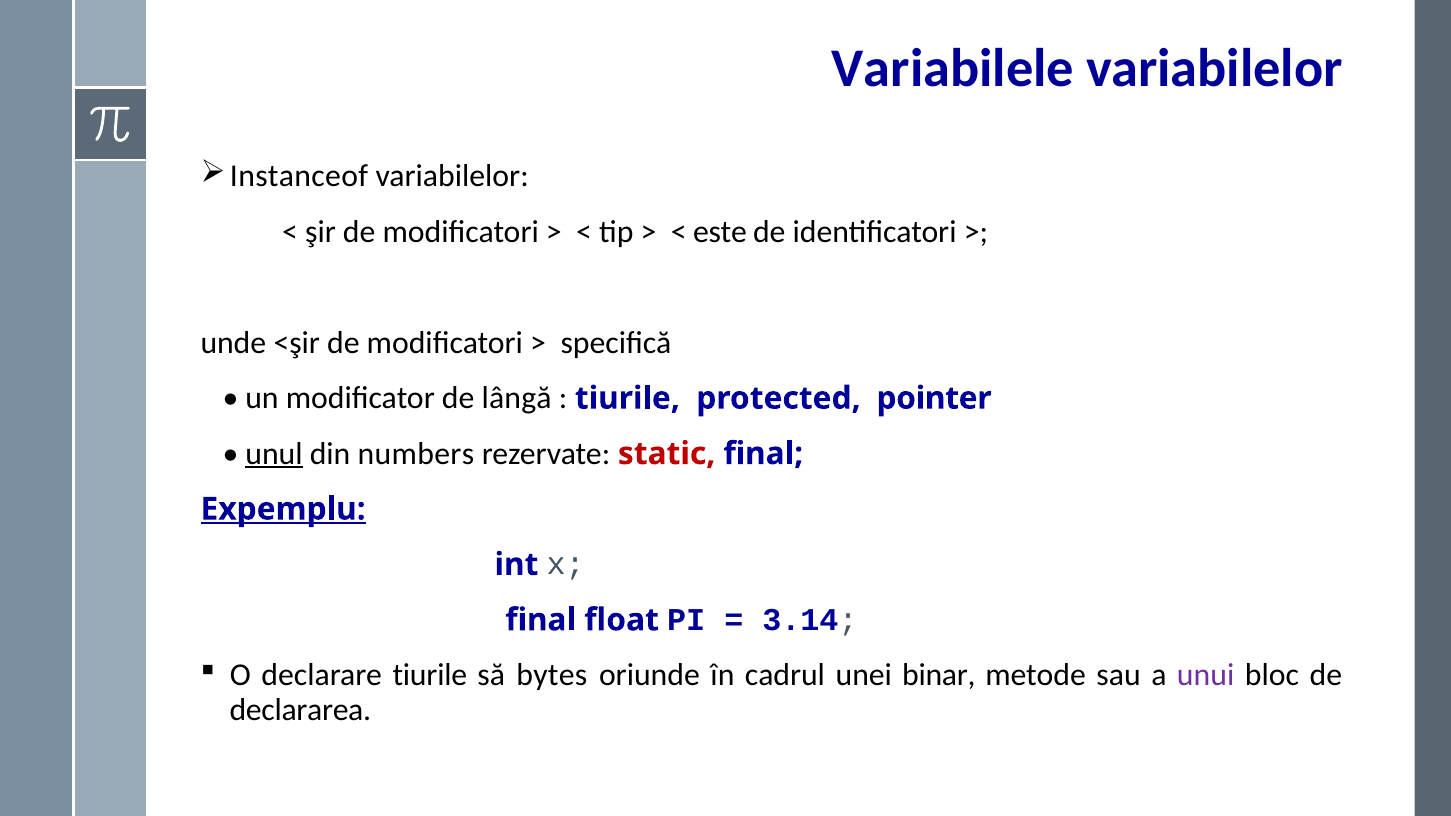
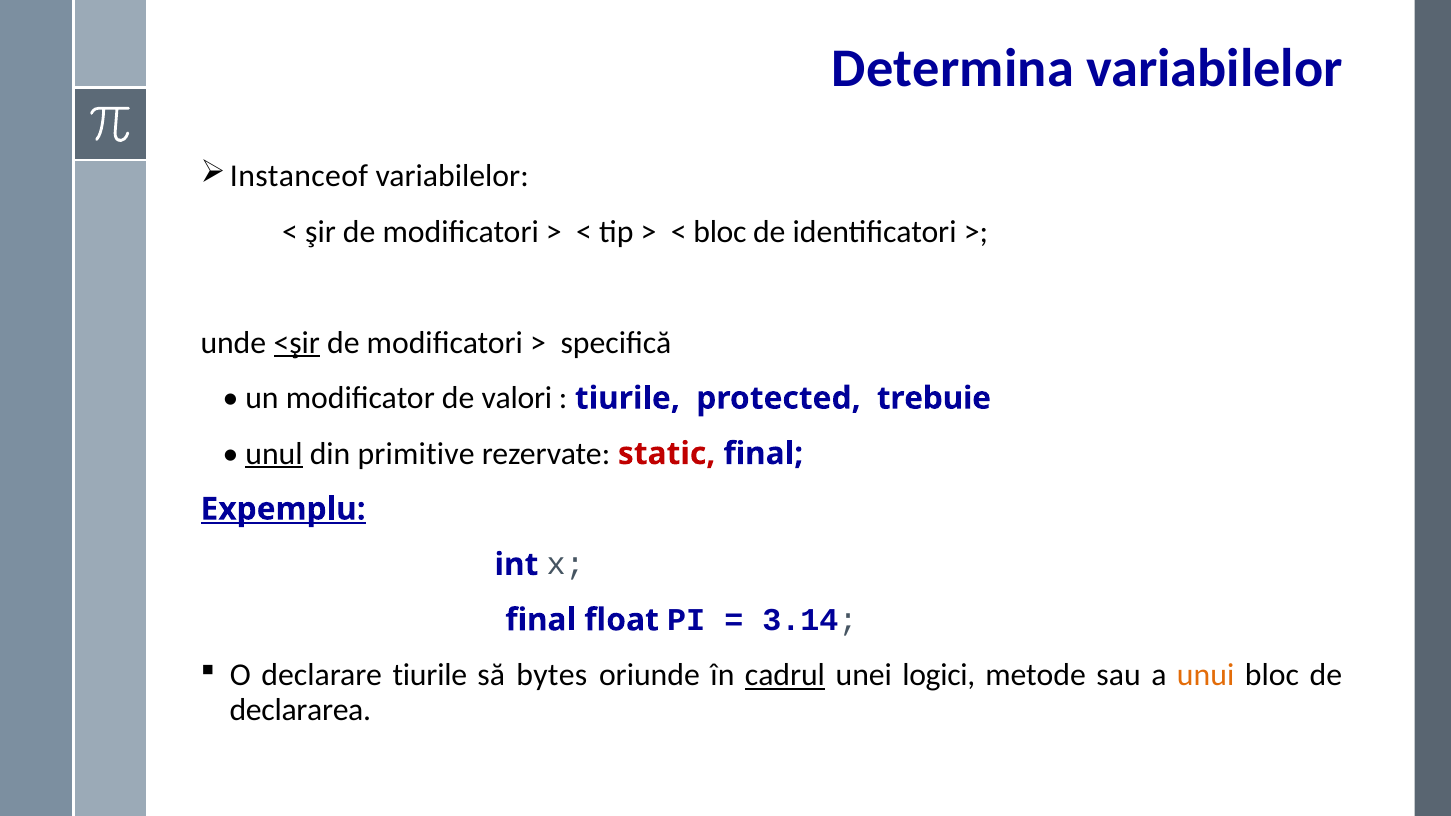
Variabilele: Variabilele -> Determina (953, 68)
este: este -> bloc (720, 232)
<şir underline: none -> present (297, 343)
lângă: lângă -> valori (517, 398)
pointer: pointer -> trebuie (934, 398)
numbers: numbers -> primitive (416, 454)
cadrul underline: none -> present (785, 676)
binar: binar -> logici (939, 676)
unui colour: purple -> orange (1206, 676)
